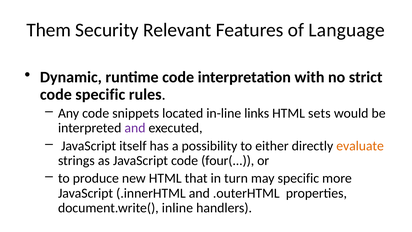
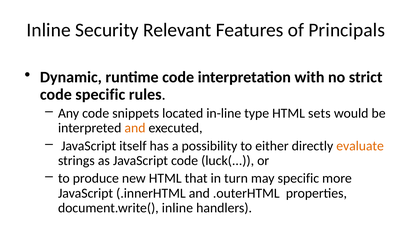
Them: Them -> Inline (49, 30)
Language: Language -> Principals (347, 30)
links: links -> type (257, 113)
and colour: purple -> orange (135, 128)
four(: four( -> luck( (228, 161)
